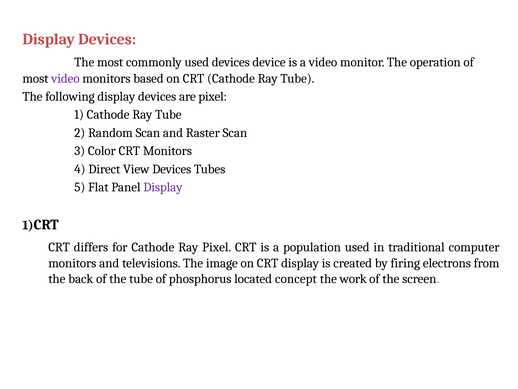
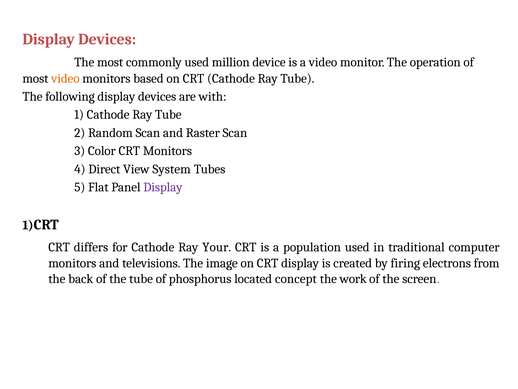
used devices: devices -> million (231, 62)
video colour: purple -> orange (65, 78)
are pixel: pixel -> with (213, 96)
View Devices: Devices -> System (172, 169)
Ray Pixel: Pixel -> Your (217, 247)
